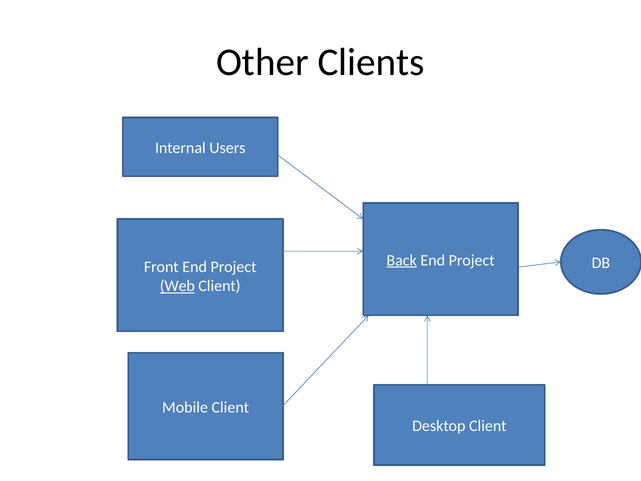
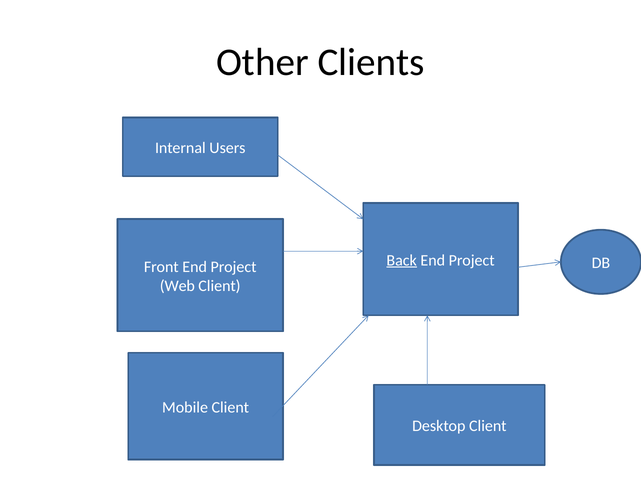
Web underline: present -> none (177, 286)
